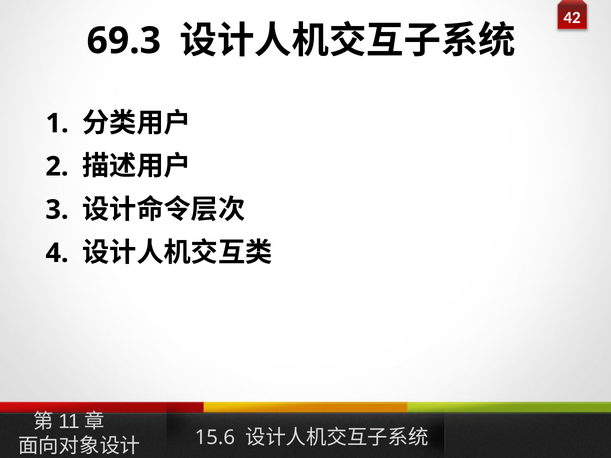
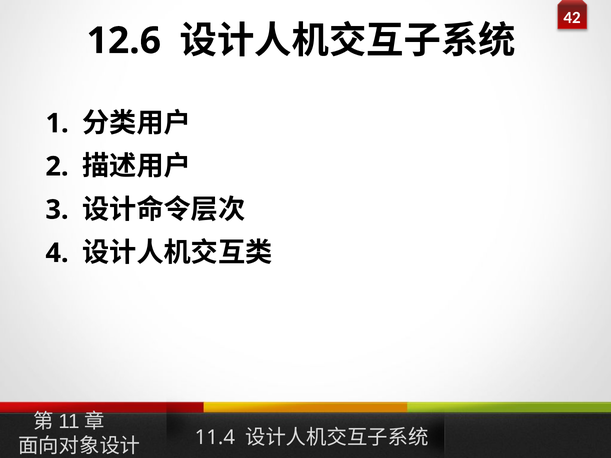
69.3: 69.3 -> 12.6 (124, 41)
15.6: 15.6 -> 11.4 (215, 438)
